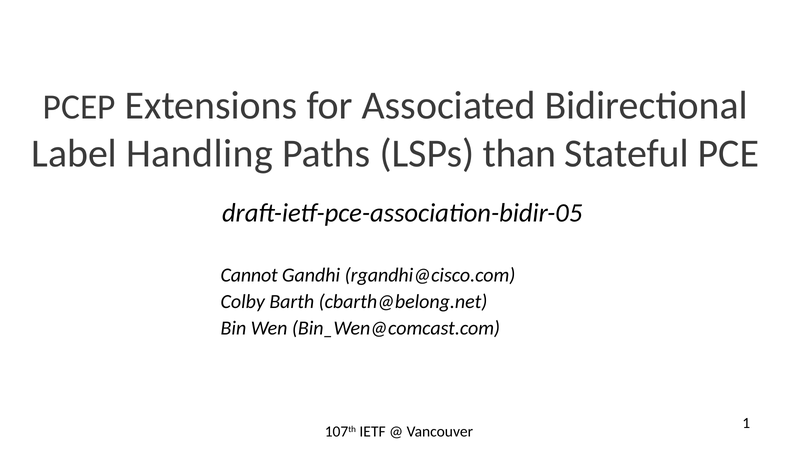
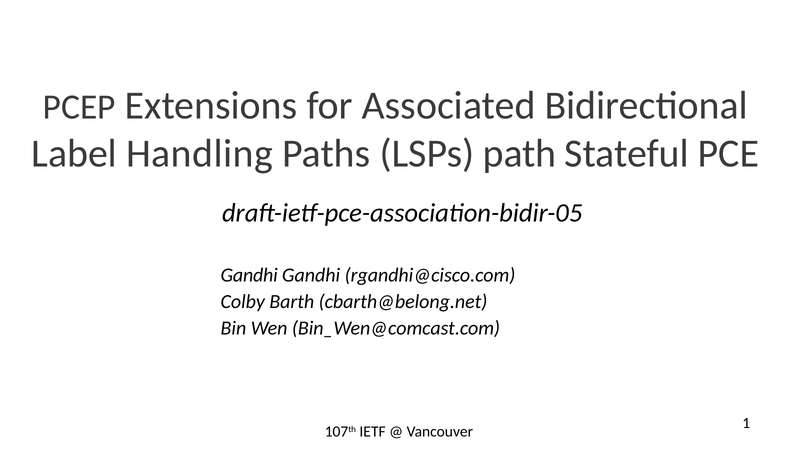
than: than -> path (520, 153)
Cannot: Cannot -> Gandhi (249, 275)
